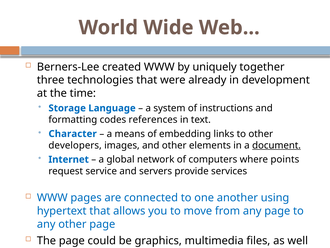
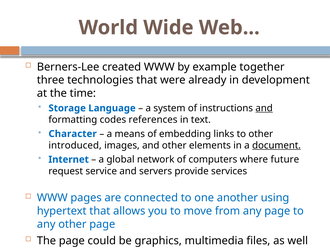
uniquely: uniquely -> example (215, 67)
and underline: none -> present (264, 108)
developers: developers -> introduced (75, 145)
points: points -> future (285, 159)
